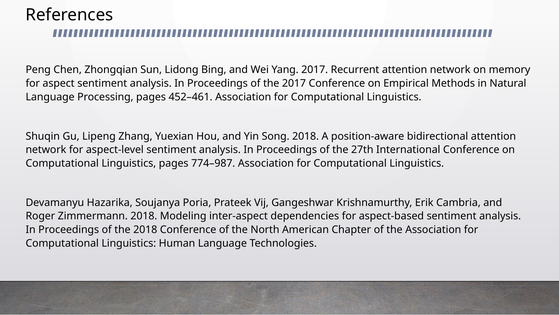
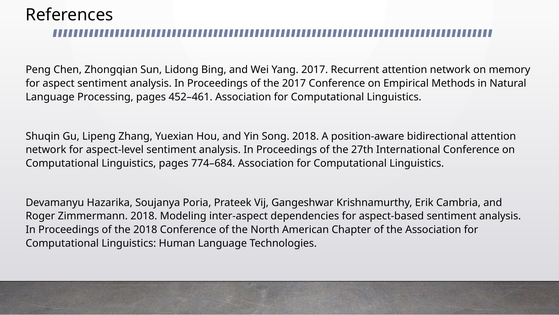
774–987: 774–987 -> 774–684 (213, 163)
